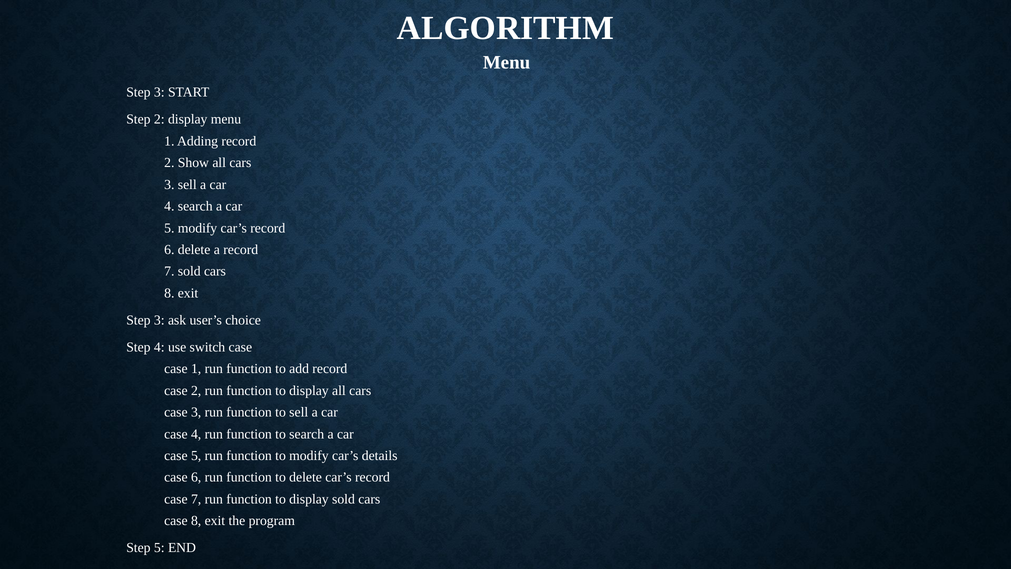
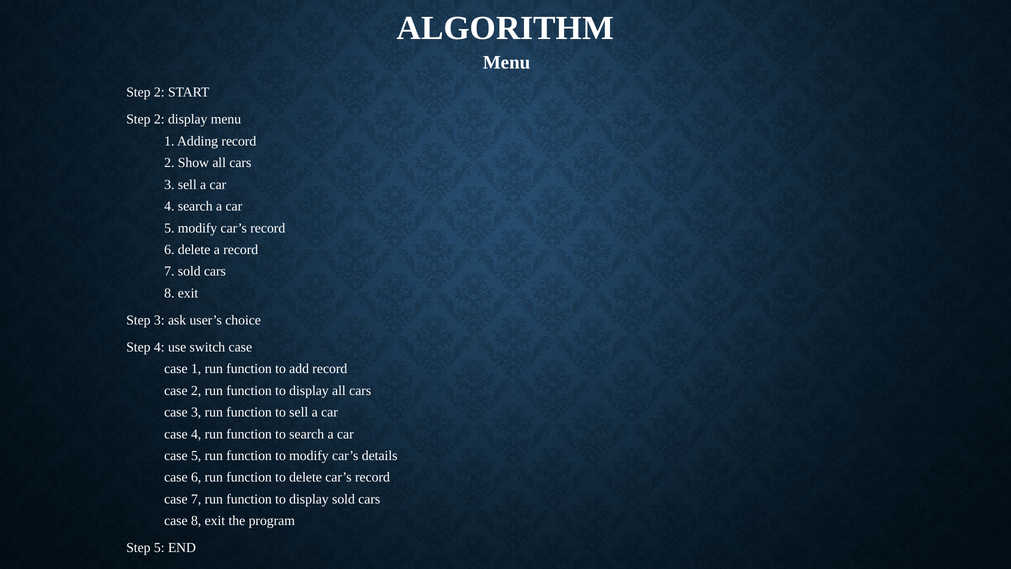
3: 3 -> 2 (159, 92)
